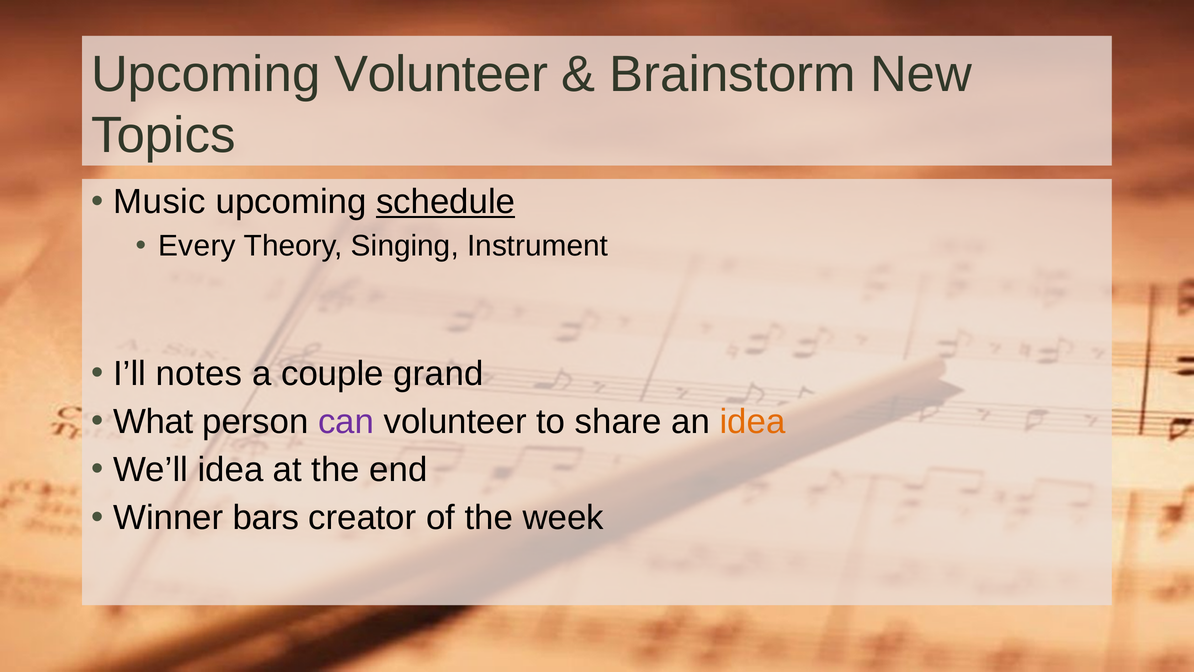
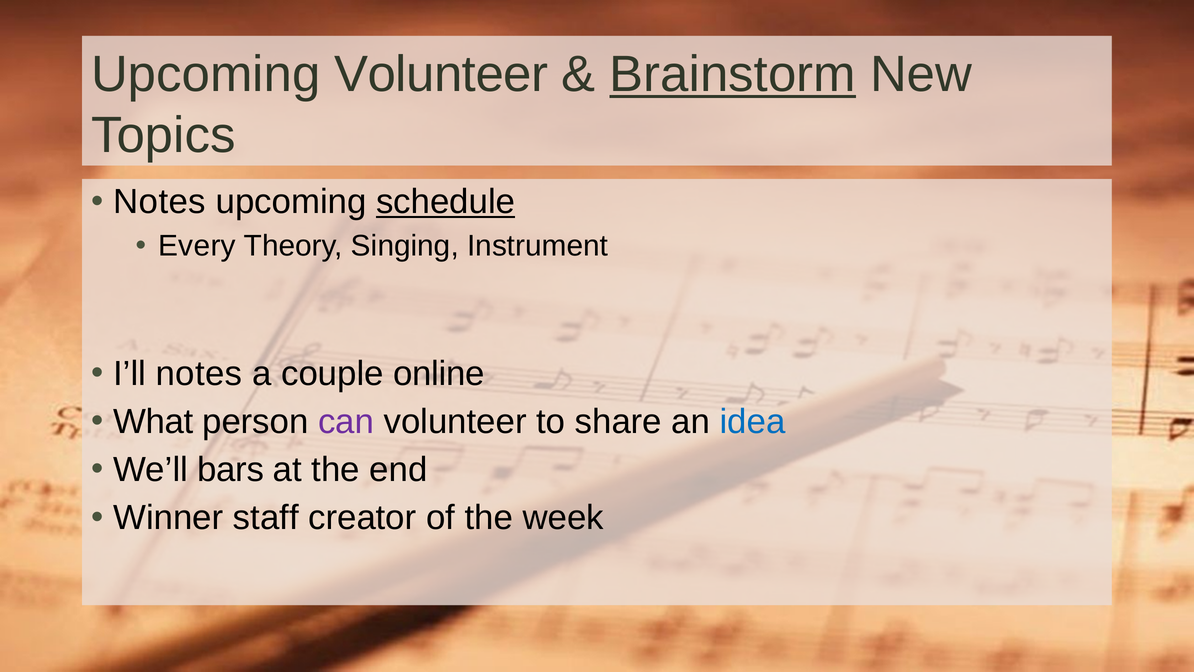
Brainstorm underline: none -> present (733, 74)
Music: Music -> Notes (160, 202)
grand: grand -> online (439, 373)
idea colour: orange -> blue (753, 422)
We’ll idea: idea -> bars (231, 470)
bars: bars -> staff (266, 518)
